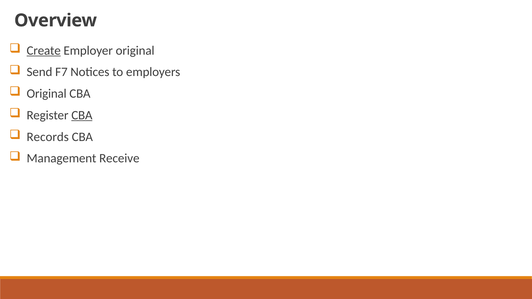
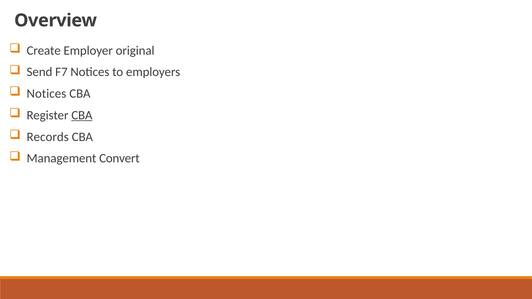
Create underline: present -> none (44, 51)
Original: Original -> Notices (46, 94)
Receive: Receive -> Convert (119, 158)
